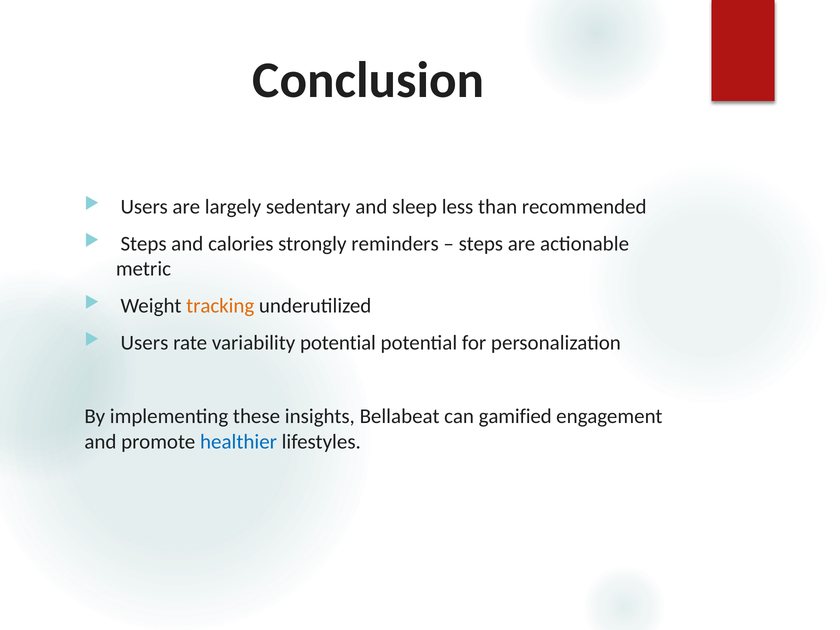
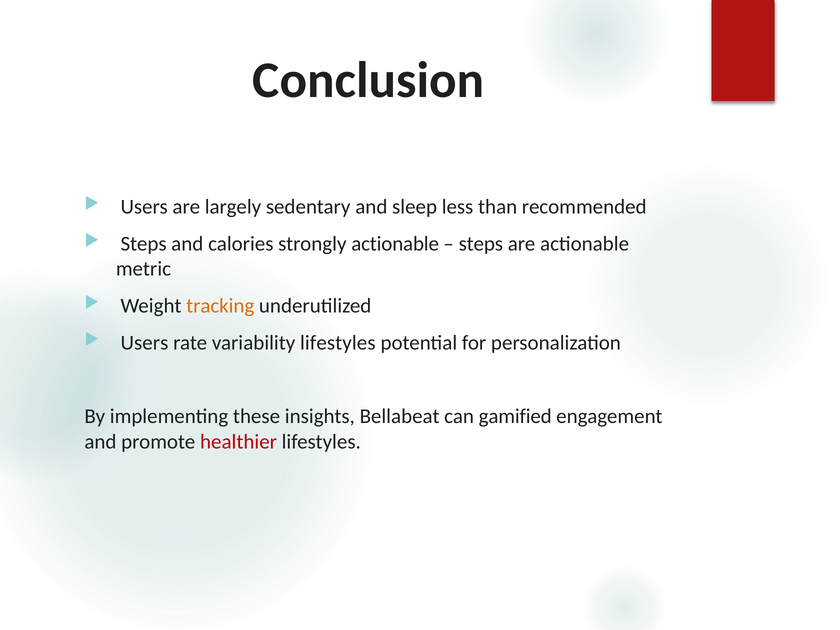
strongly reminders: reminders -> actionable (395, 244)
variability potential: potential -> lifestyles (338, 343)
healthier colour: blue -> red (239, 442)
